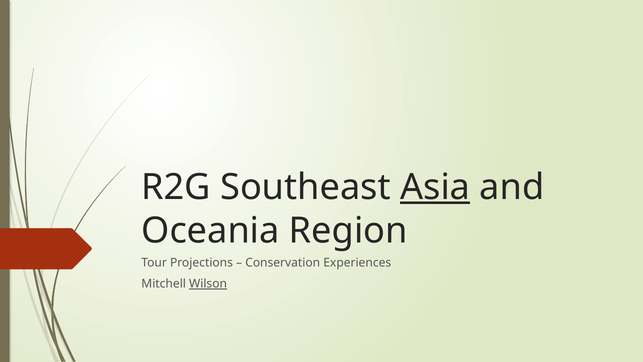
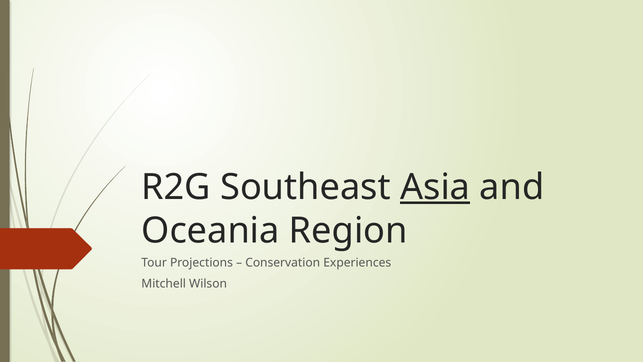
Wilson underline: present -> none (208, 284)
